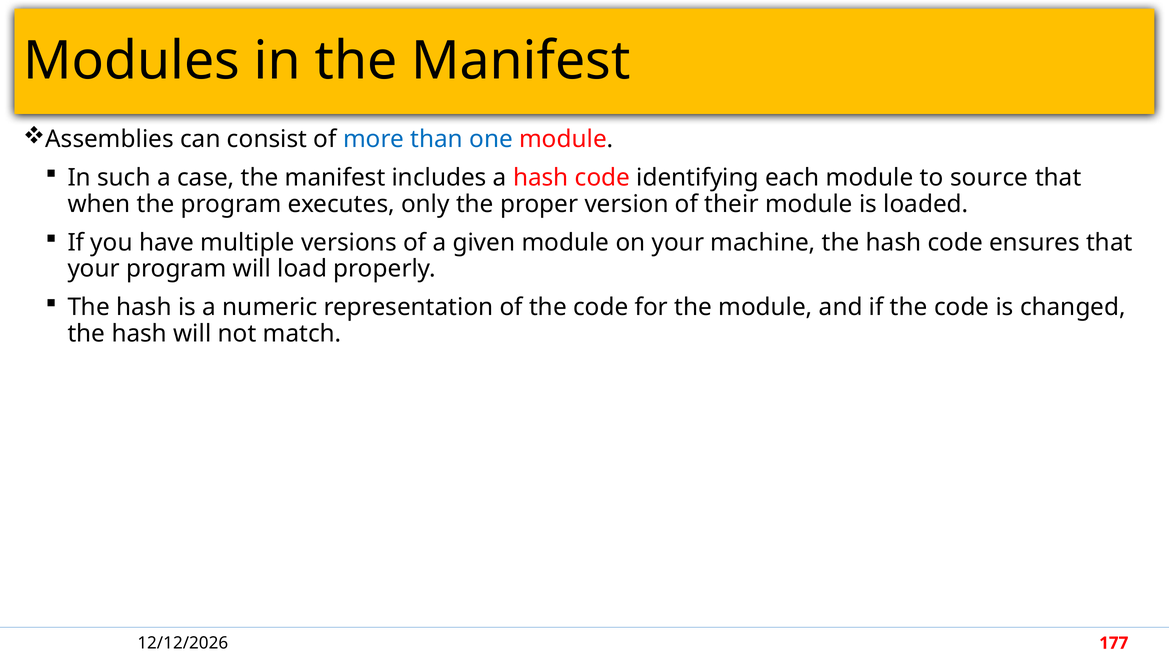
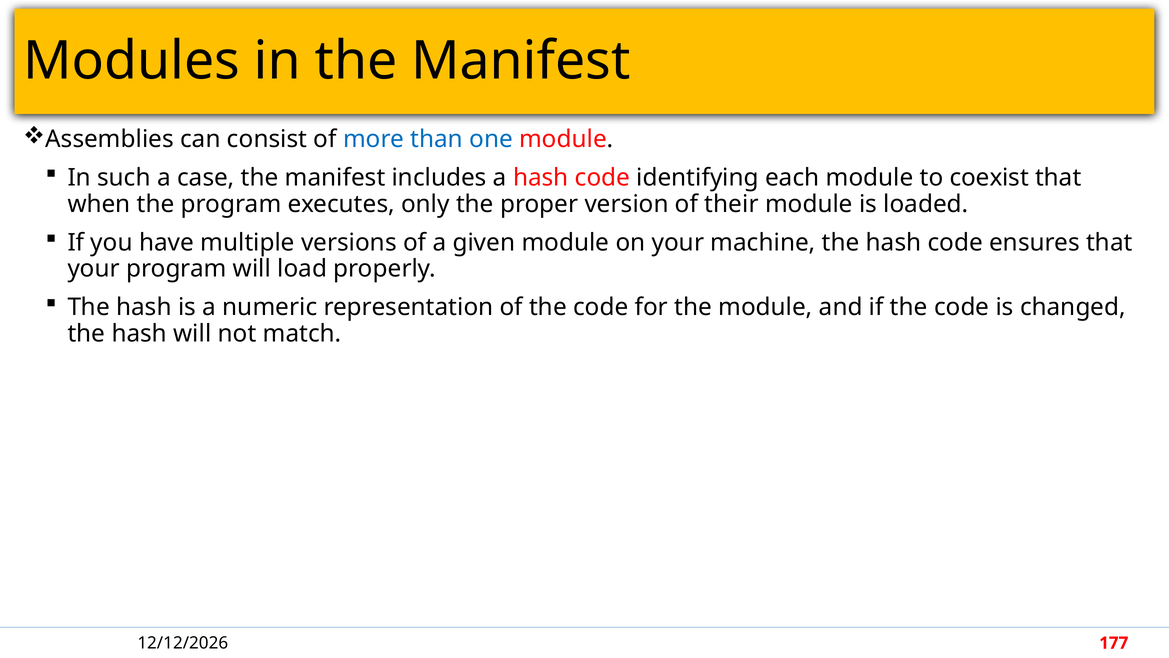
source: source -> coexist (989, 177)
